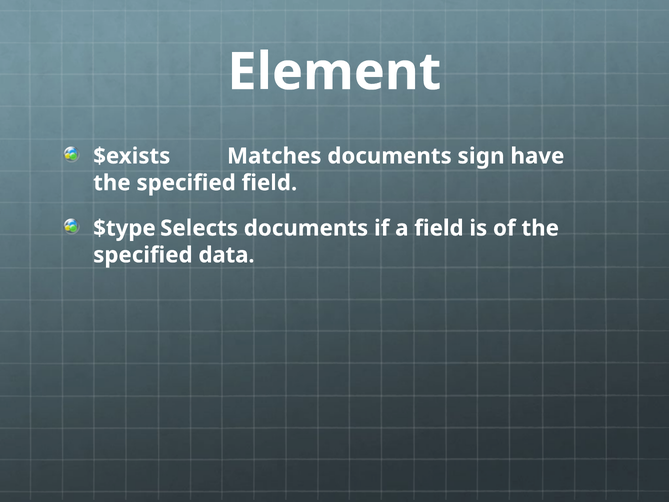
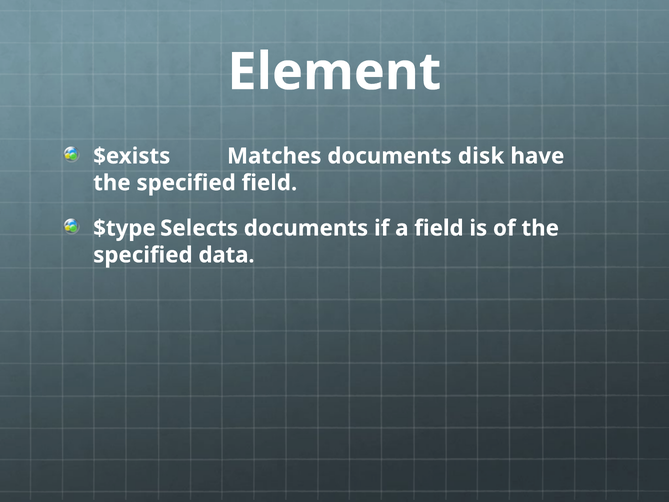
sign: sign -> disk (481, 156)
